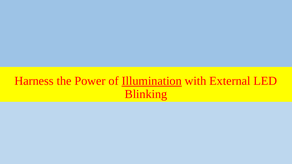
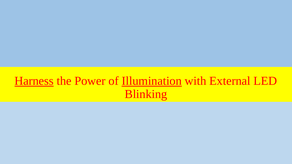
Harness underline: none -> present (34, 81)
